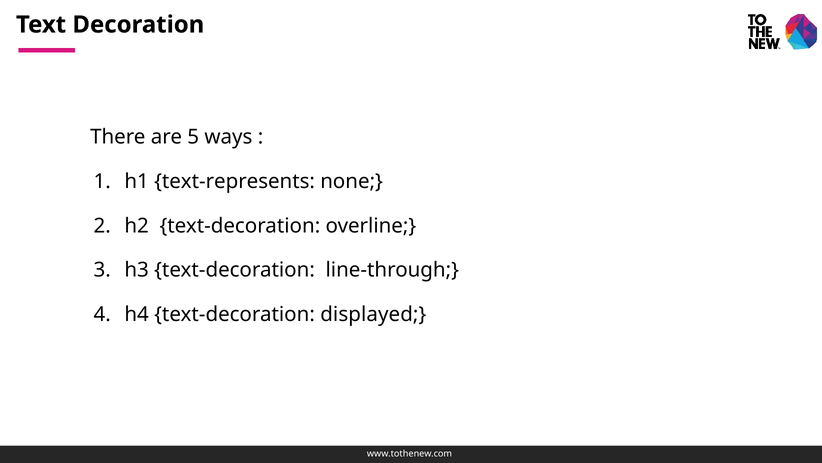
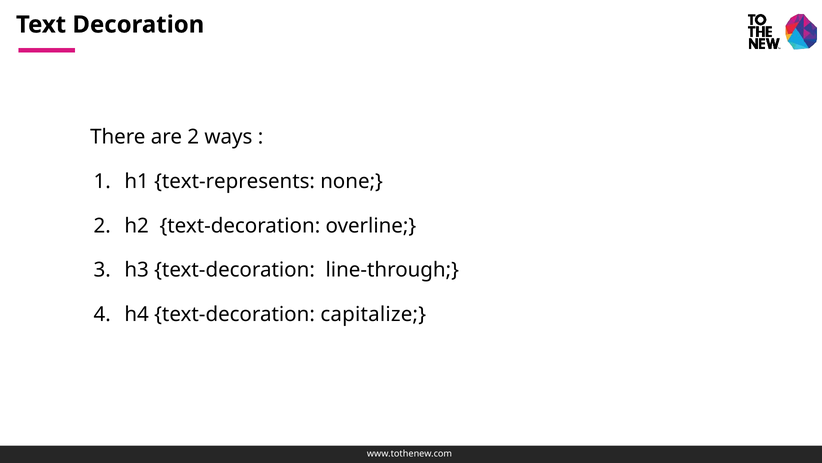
are 5: 5 -> 2 (193, 137)
displayed: displayed -> capitalize (373, 314)
